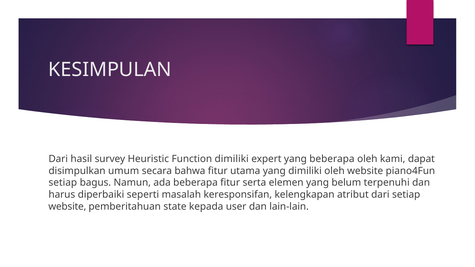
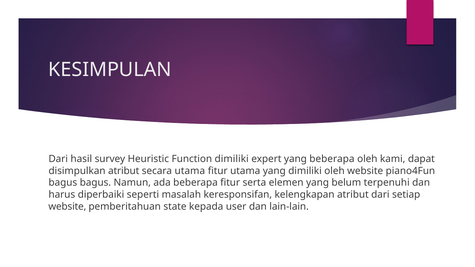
disimpulkan umum: umum -> atribut (124, 171)
secara bahwa: bahwa -> utama (190, 171)
setiap: setiap -> bagus (63, 183)
